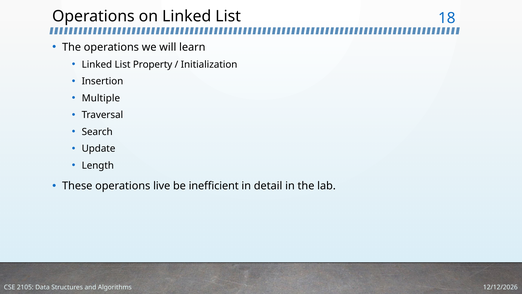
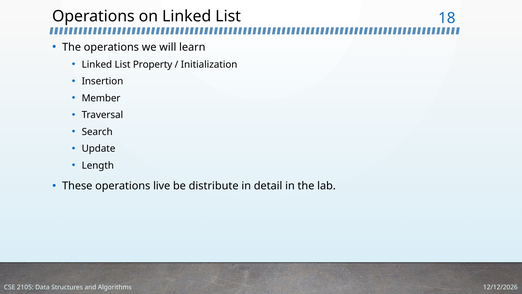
Multiple: Multiple -> Member (101, 98)
inefficient: inefficient -> distribute (214, 186)
